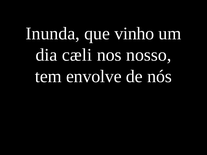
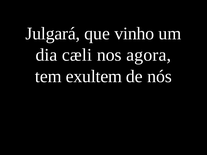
Inunda: Inunda -> Julgará (53, 34)
nosso: nosso -> agora (149, 55)
envolve: envolve -> exultem (94, 76)
